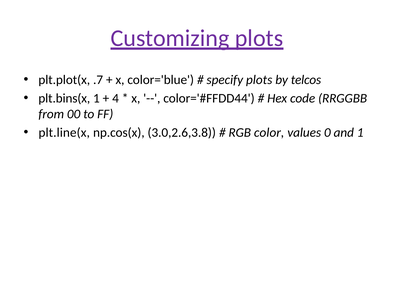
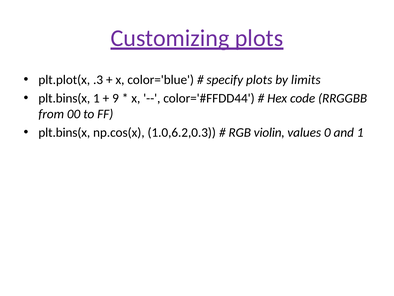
.7: .7 -> .3 (98, 80)
telcos: telcos -> limits (306, 80)
4: 4 -> 9 (116, 98)
plt.line(x: plt.line(x -> plt.bins(x (64, 132)
3.0,2.6,3.8: 3.0,2.6,3.8 -> 1.0,6.2,0.3 (182, 132)
color: color -> violin (269, 132)
